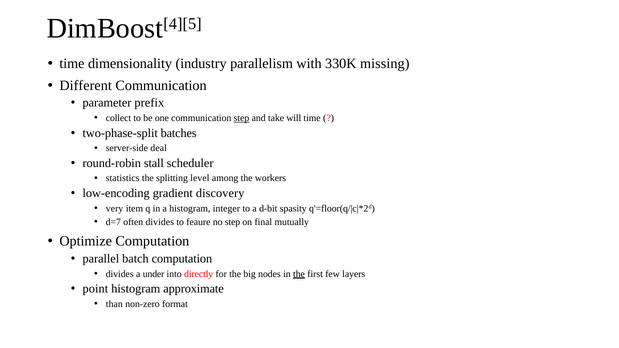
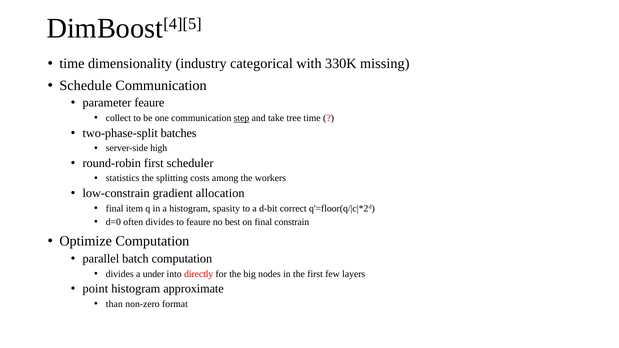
parallelism: parallelism -> categorical (262, 64)
Different: Different -> Schedule (86, 85)
parameter prefix: prefix -> feaure (149, 103)
will: will -> tree (294, 118)
deal: deal -> high (159, 148)
round-robin stall: stall -> first (154, 163)
level: level -> costs (200, 178)
low-encoding: low-encoding -> low-constrain (116, 193)
discovery: discovery -> allocation (220, 193)
very: very -> final (115, 208)
integer: integer -> spasity (226, 208)
spasity: spasity -> correct (293, 208)
d=7: d=7 -> d=0 (113, 222)
no step: step -> best (233, 222)
mutually: mutually -> constrain (292, 222)
the underline: present -> none (299, 274)
